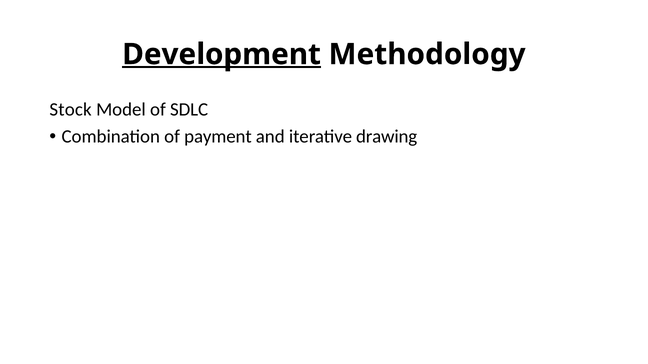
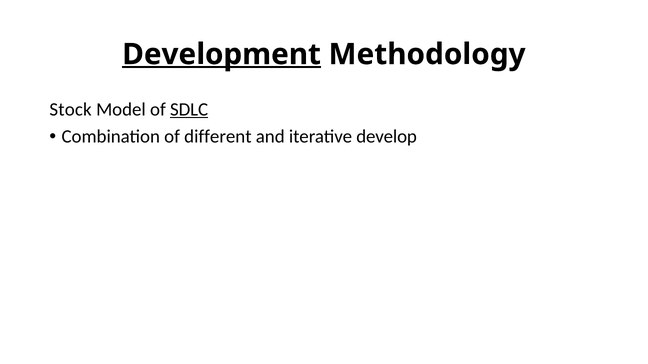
SDLC underline: none -> present (189, 110)
payment: payment -> different (218, 137)
drawing: drawing -> develop (387, 137)
